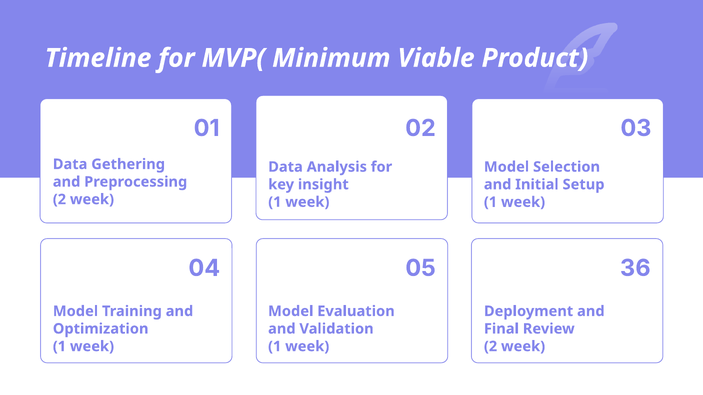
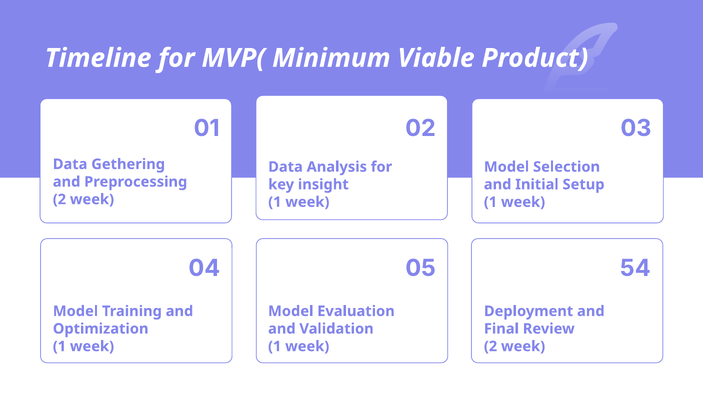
36: 36 -> 54 (635, 268)
